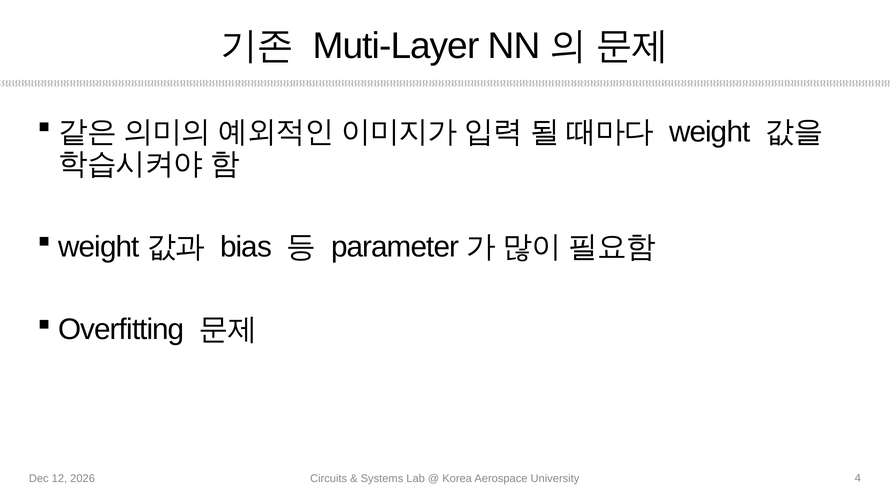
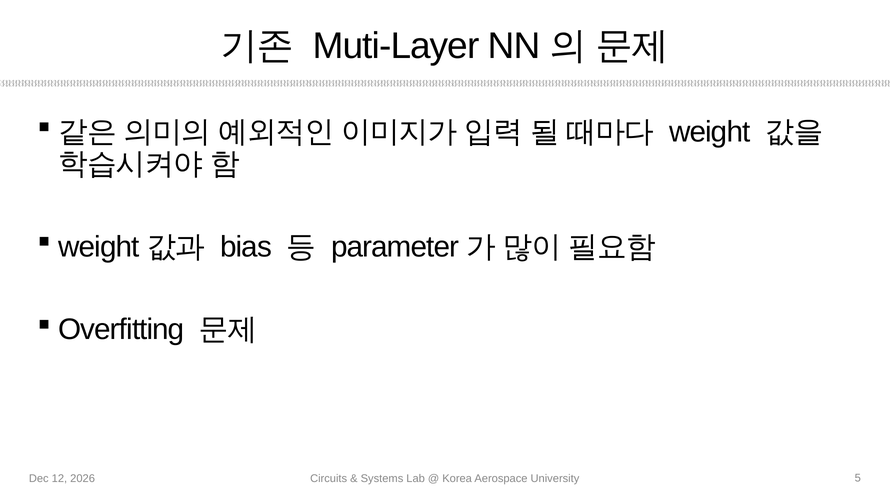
4: 4 -> 5 (858, 478)
